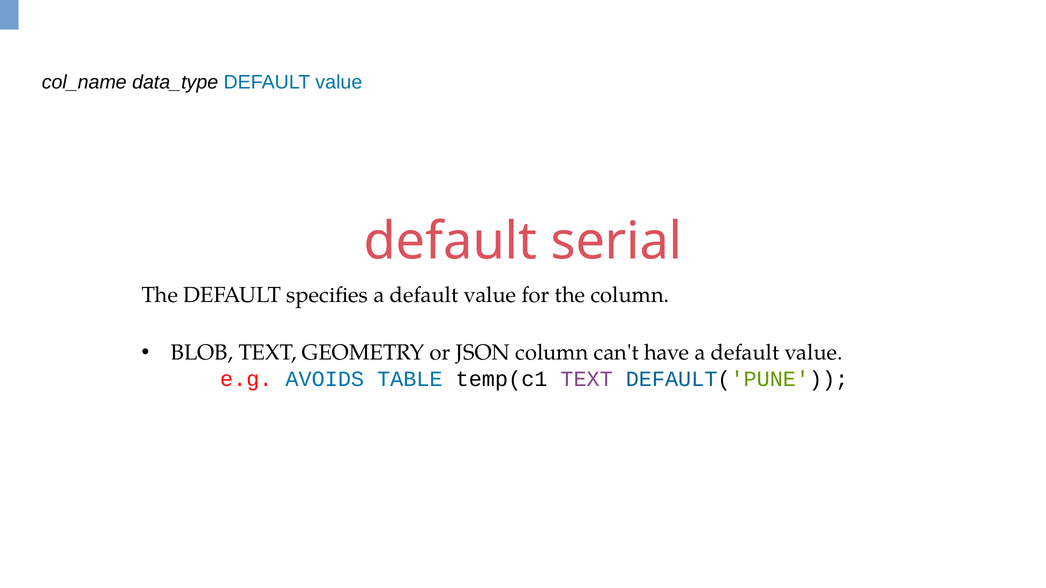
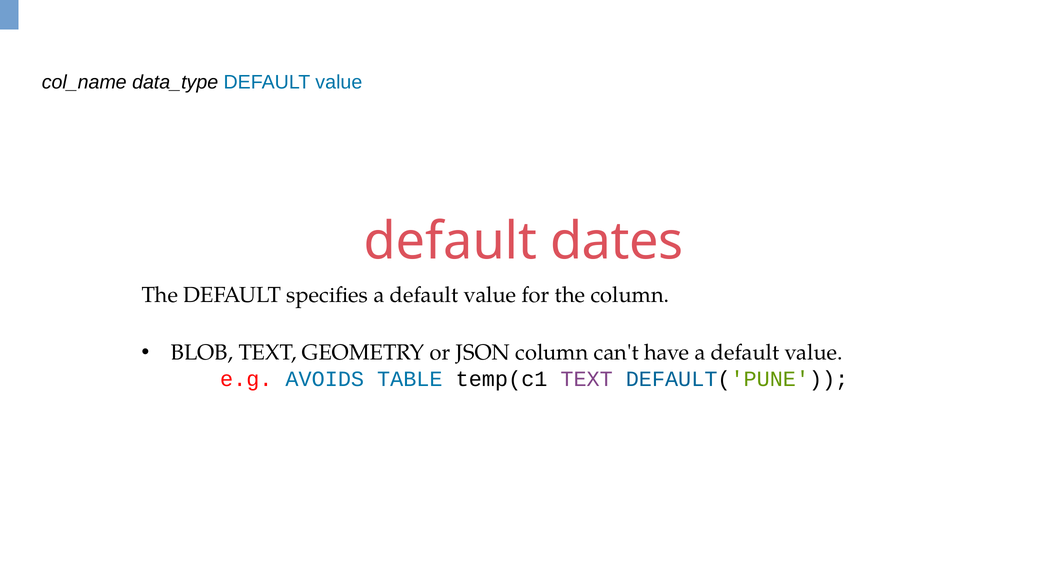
serial: serial -> dates (617, 242)
